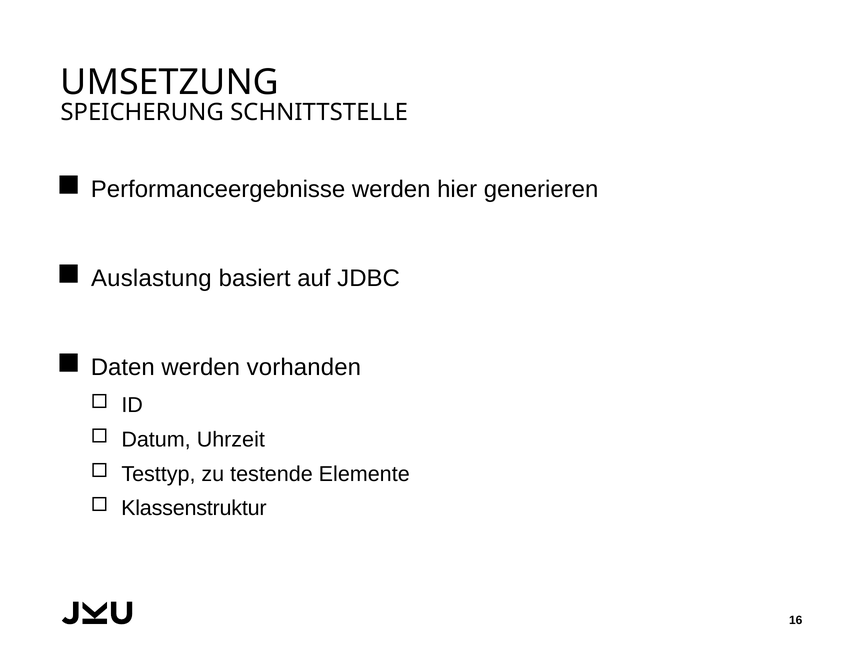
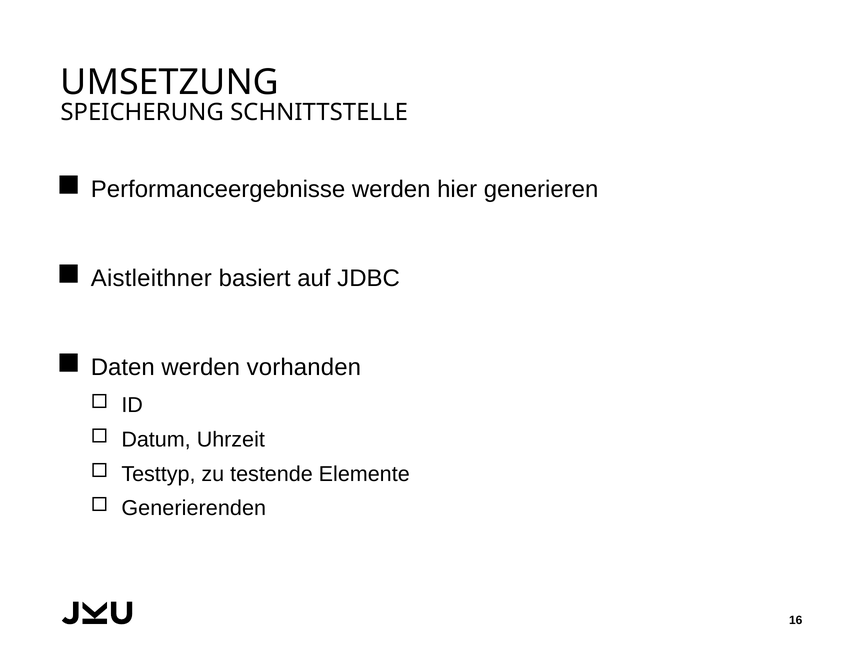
Auslastung: Auslastung -> Aistleithner (151, 278)
Klassenstruktur: Klassenstruktur -> Generierenden (194, 509)
